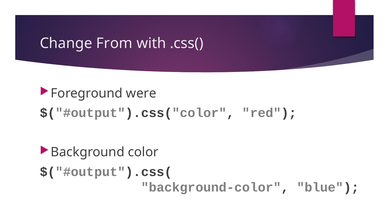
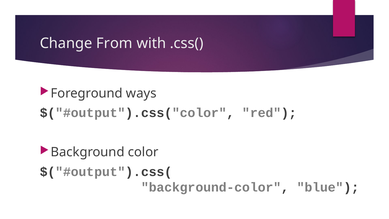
were: were -> ways (141, 93)
